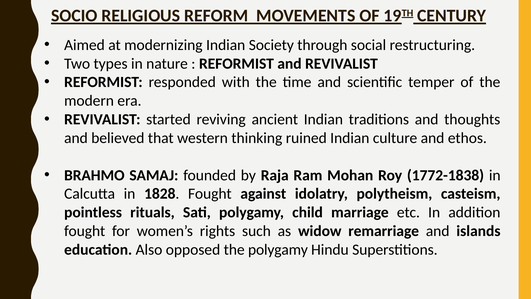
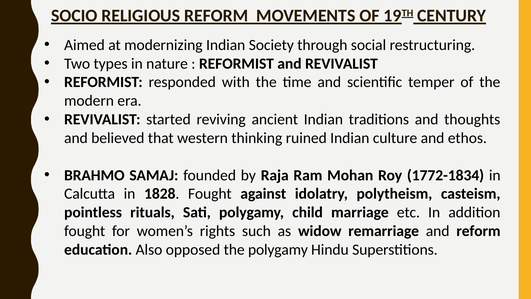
1772-1838: 1772-1838 -> 1772-1834 (446, 175)
and islands: islands -> reform (478, 231)
